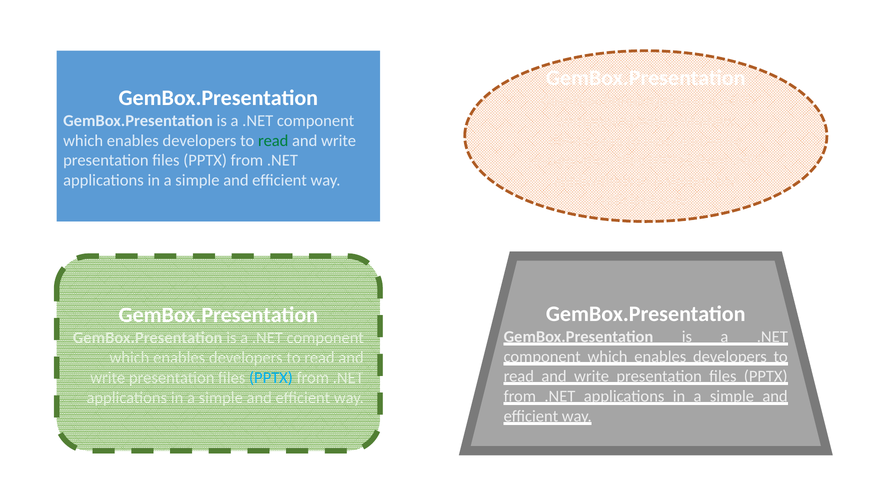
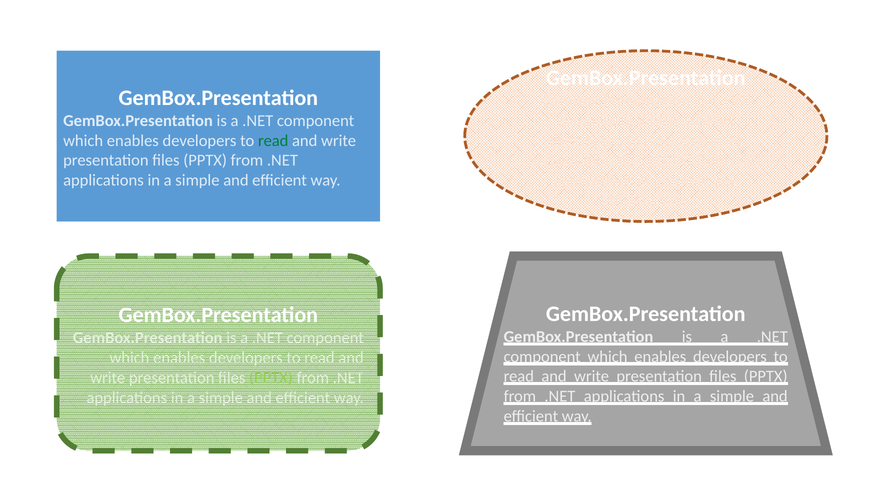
PPTX colour: light blue -> light green (271, 377)
